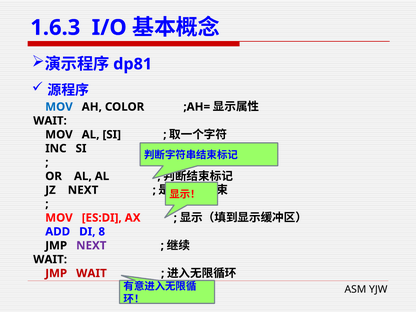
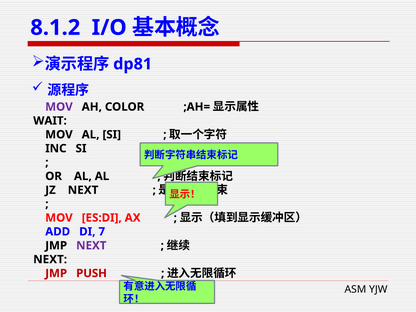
1.6.3: 1.6.3 -> 8.1.2 (55, 28)
MOV colour: blue -> purple (59, 107)
8: 8 -> 7 (102, 232)
WAIT: WAIT -> NEXT (50, 259)
JMP WAIT: WAIT -> PUSH (92, 273)
